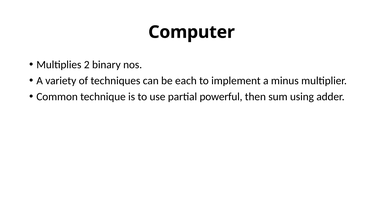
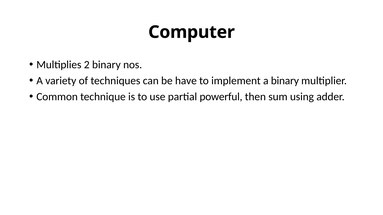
each: each -> have (186, 81)
a minus: minus -> binary (285, 81)
